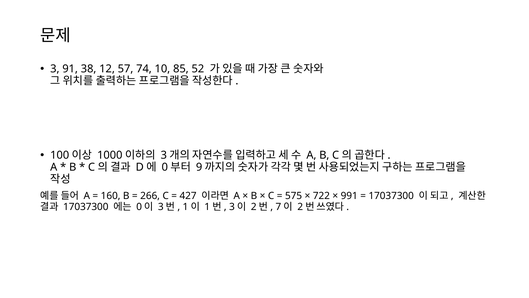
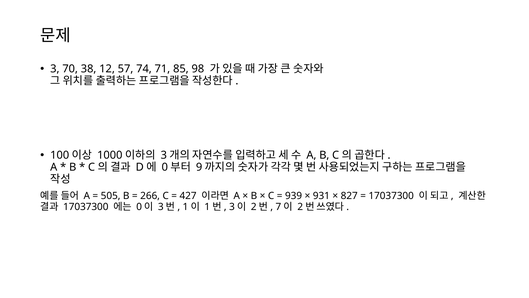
91: 91 -> 70 (70, 69)
10: 10 -> 71 (162, 69)
52: 52 -> 98 (198, 69)
160: 160 -> 505 (111, 196)
575: 575 -> 939 (294, 196)
722: 722 -> 931 (321, 196)
991: 991 -> 827 (349, 196)
